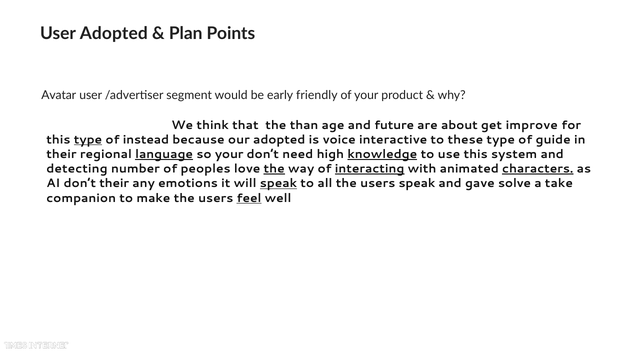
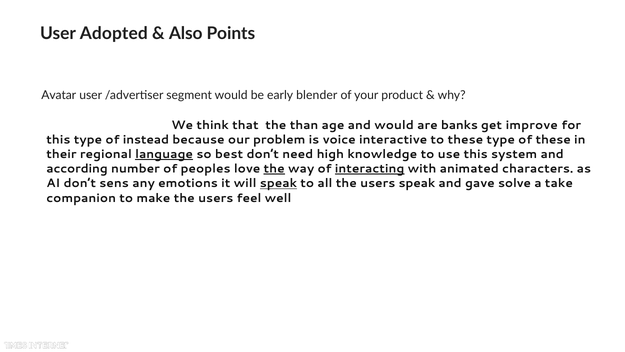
Plan: Plan -> Also (186, 34)
friendly: friendly -> blender (317, 95)
and future: future -> would (394, 125)
about: about -> banks (459, 125)
type underline: present -> none (88, 139)
our adopted: adopted -> problem (279, 139)
of guide: guide -> these (553, 139)
so your: your -> best (229, 154)
knowledge underline: present -> none (382, 154)
detecting: detecting -> according (77, 169)
characters underline: present -> none (538, 169)
don’t their: their -> sens (114, 183)
feel underline: present -> none (249, 198)
